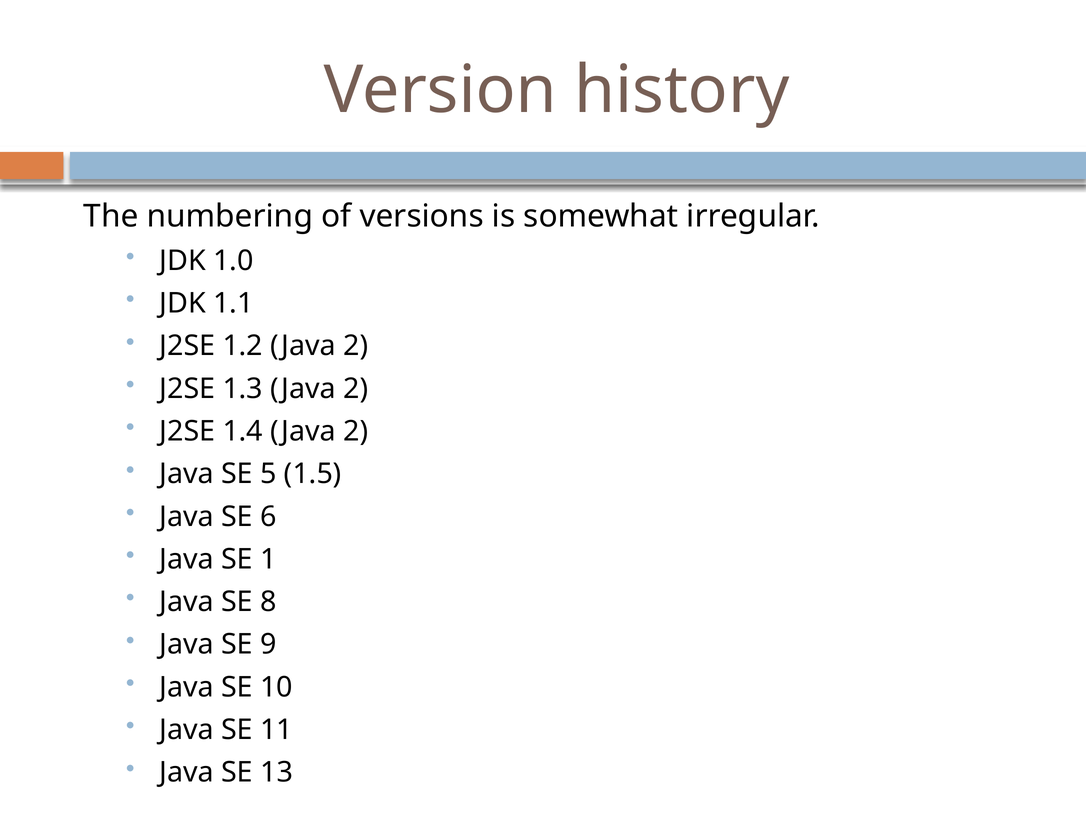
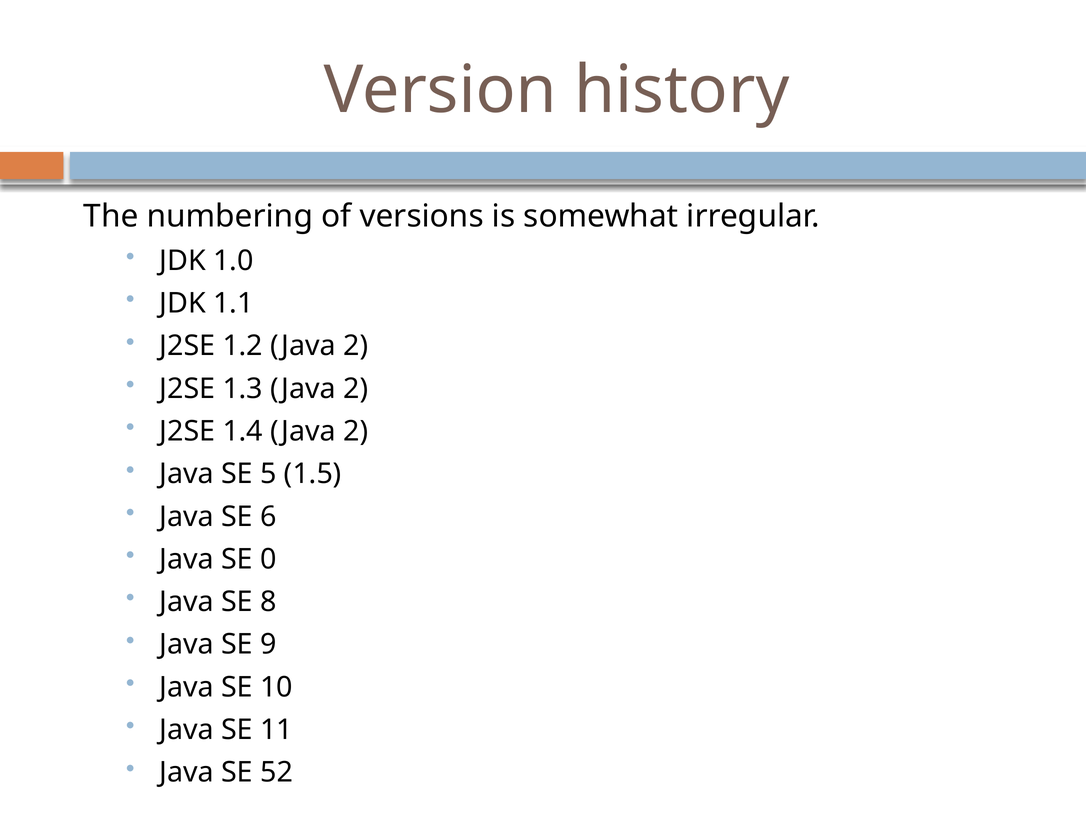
1: 1 -> 0 (268, 560)
13: 13 -> 52 (277, 773)
